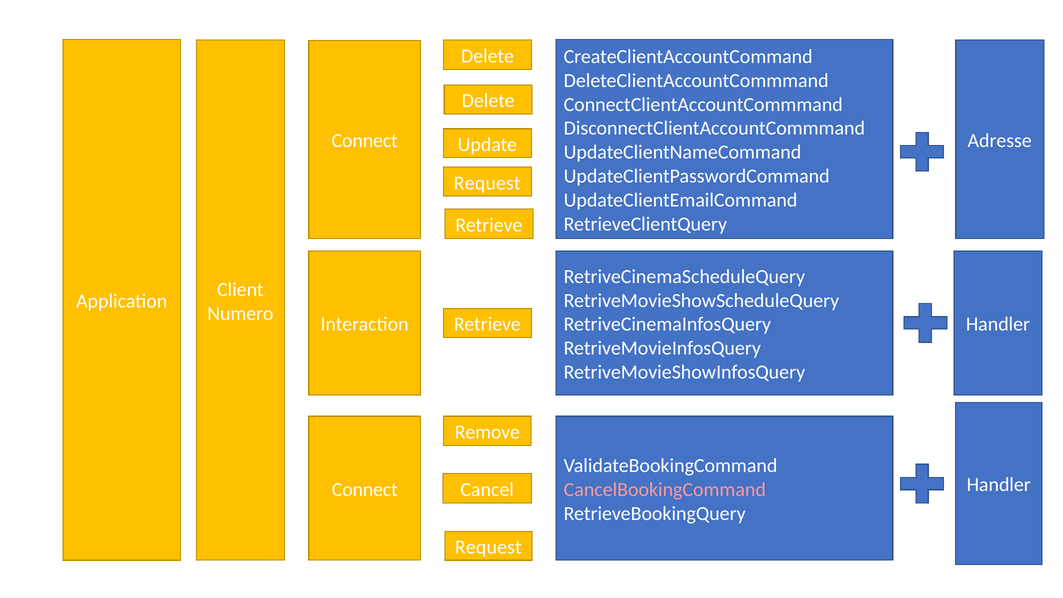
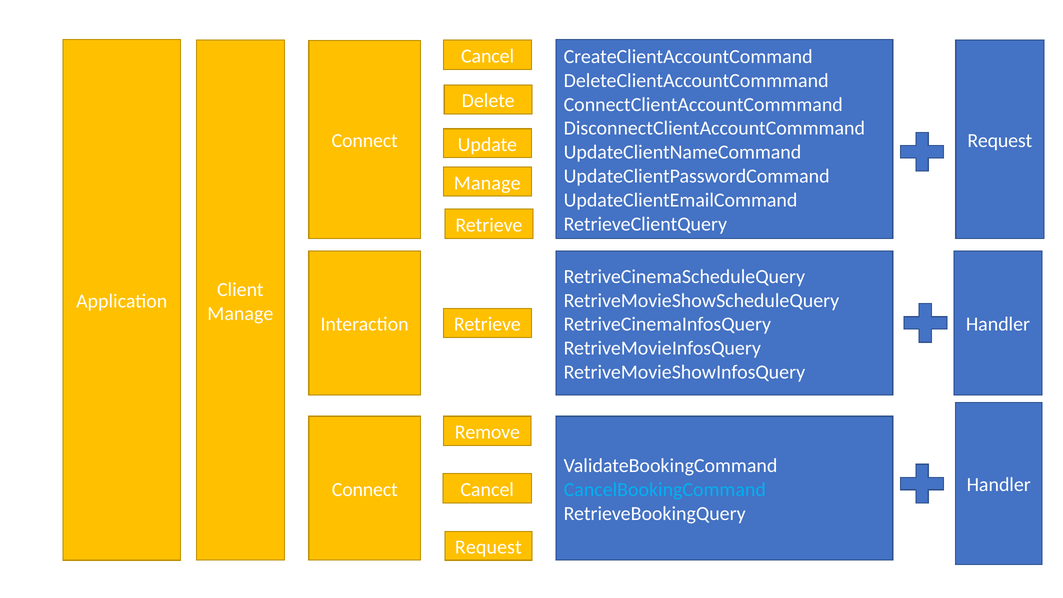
Delete: Delete -> Cancel (488, 56)
Adresse: Adresse -> Request (1000, 141)
Request: Request -> Manage (487, 183)
Numero: Numero -> Manage (240, 313)
CancelBookingCommand colour: pink -> light blue (665, 490)
